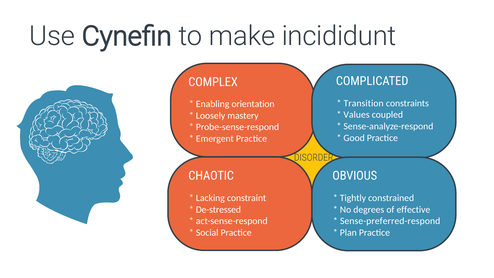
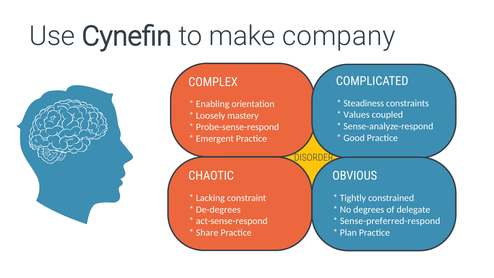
incididunt: incididunt -> company (339, 36)
Transition: Transition -> Steadiness (364, 103)
De-stressed: De-stressed -> De-degrees (218, 209)
effective: effective -> delegate (413, 209)
Social: Social -> Share (207, 232)
